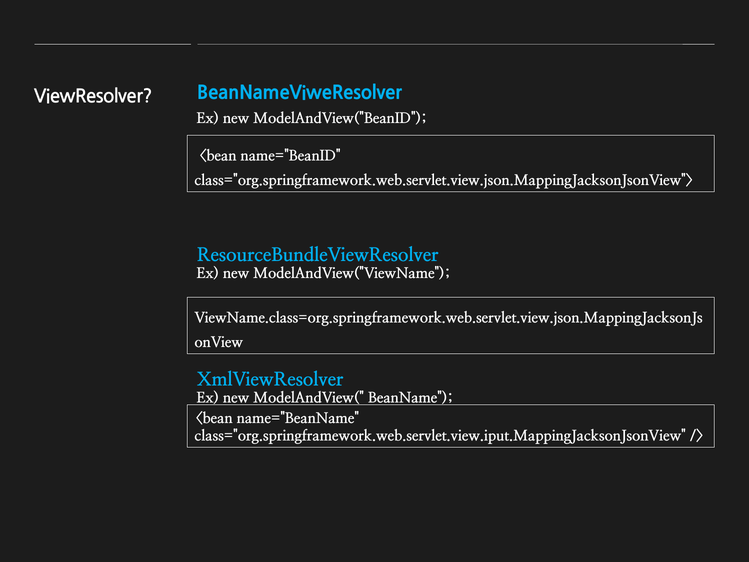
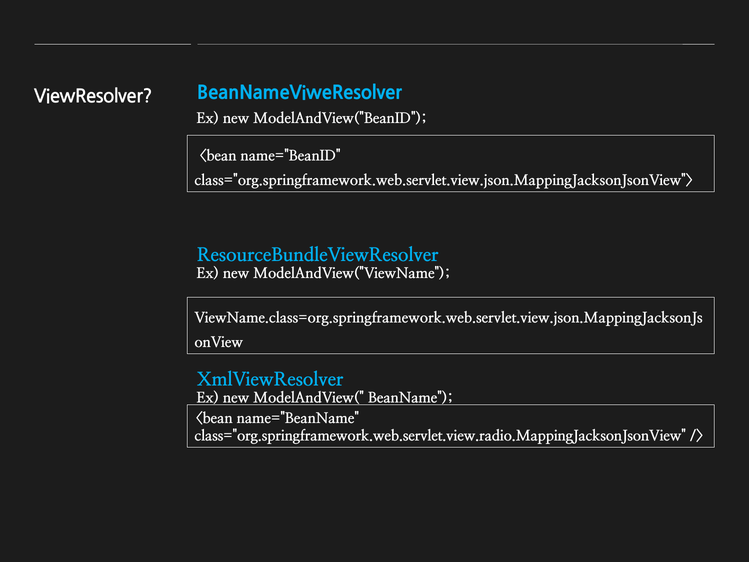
class="org.springframework.web.servlet.view.iput.MappingJacksonJsonView: class="org.springframework.web.servlet.view.iput.MappingJacksonJsonView -> class="org.springframework.web.servlet.view.radio.MappingJacksonJsonView (440, 436)
